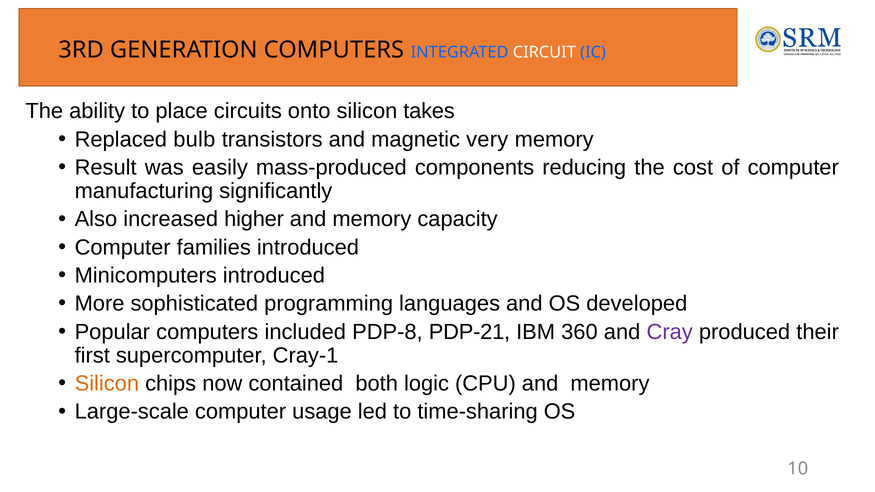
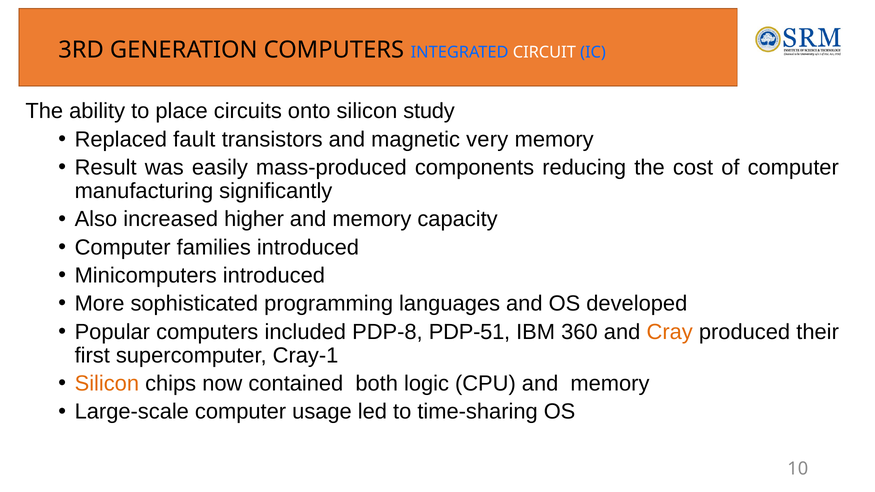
takes: takes -> study (429, 111)
bulb: bulb -> fault (194, 139)
PDP-21: PDP-21 -> PDP-51 (469, 332)
Cray colour: purple -> orange (670, 332)
